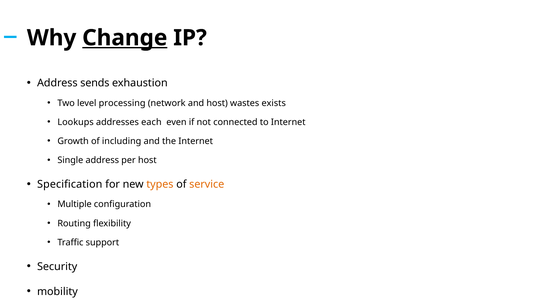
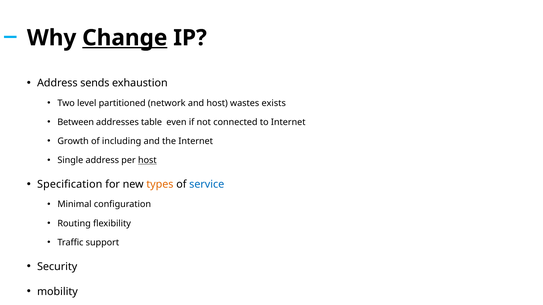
processing: processing -> partitioned (122, 103)
Lookups: Lookups -> Between (76, 122)
each: each -> table (151, 122)
host underline: none -> present (147, 161)
service colour: orange -> blue (207, 185)
Multiple: Multiple -> Minimal (75, 205)
